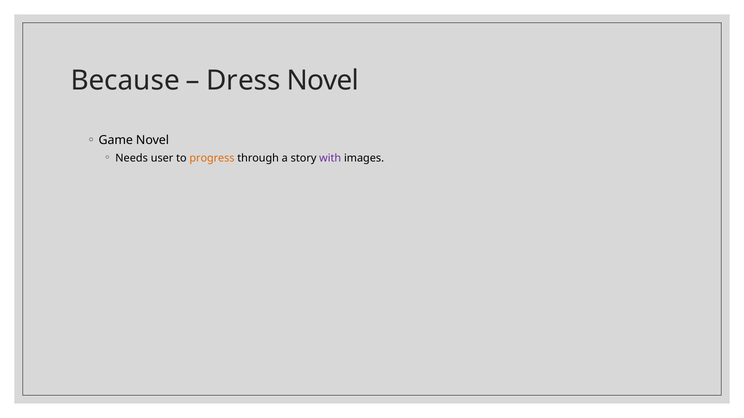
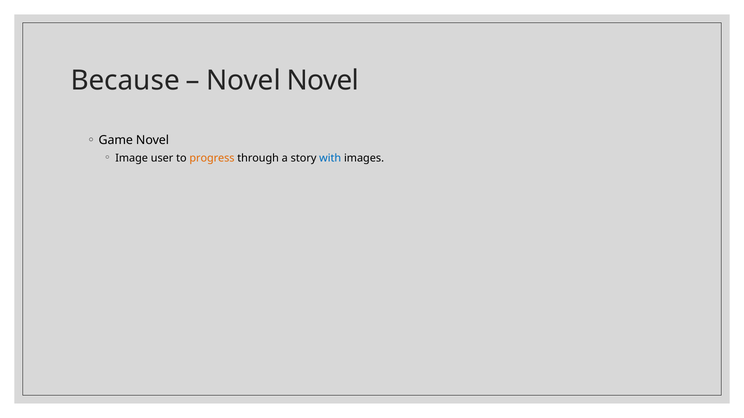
Dress: Dress -> Novel (243, 81)
Needs: Needs -> Image (132, 158)
with colour: purple -> blue (330, 158)
